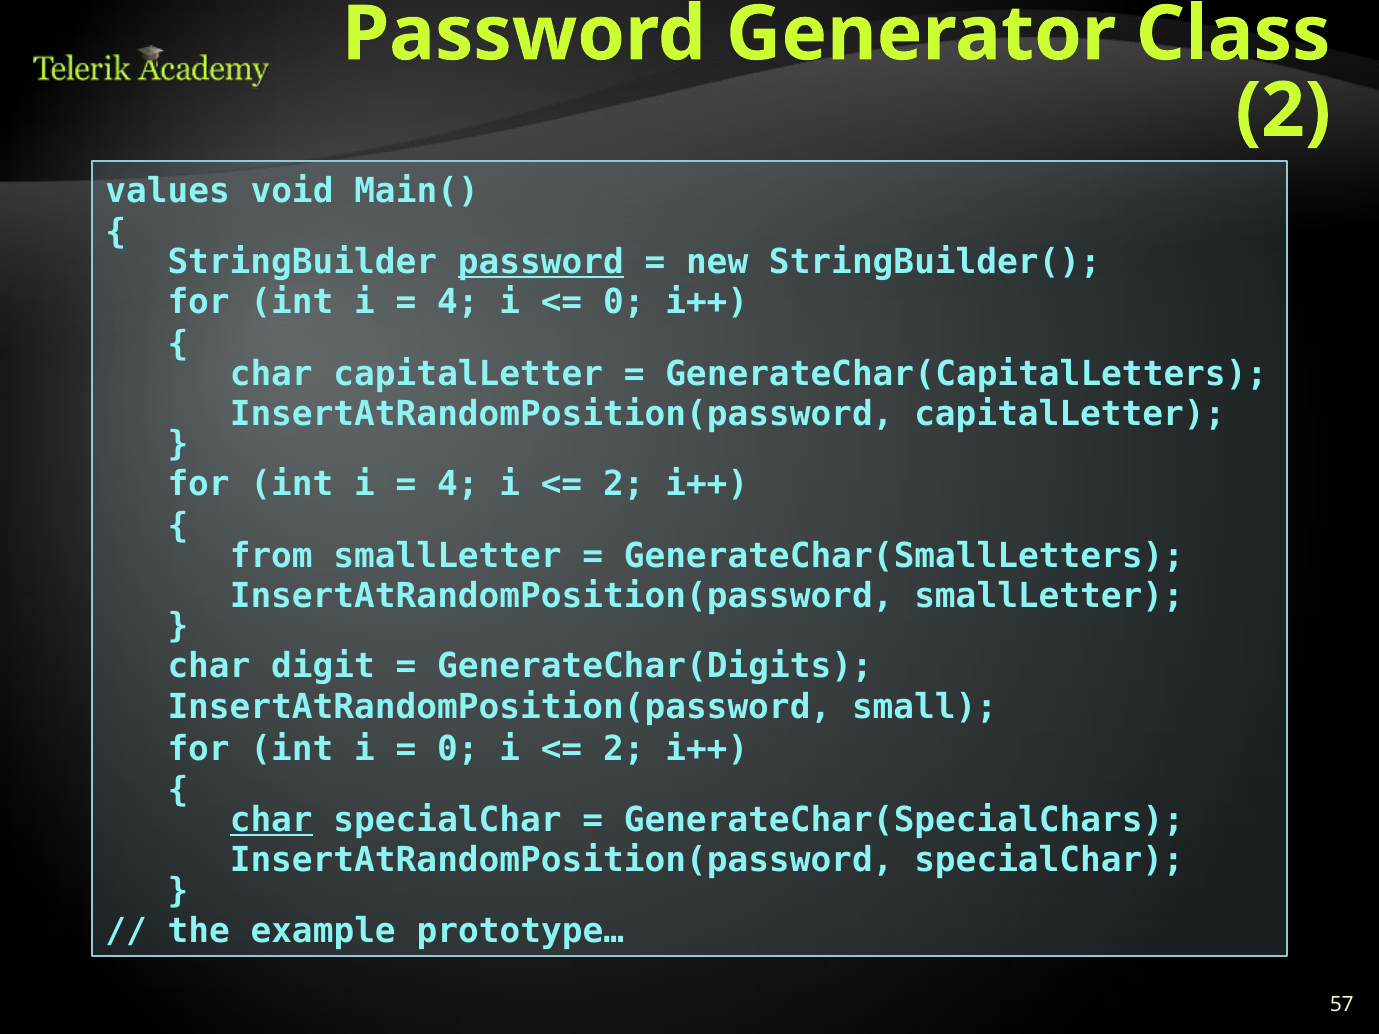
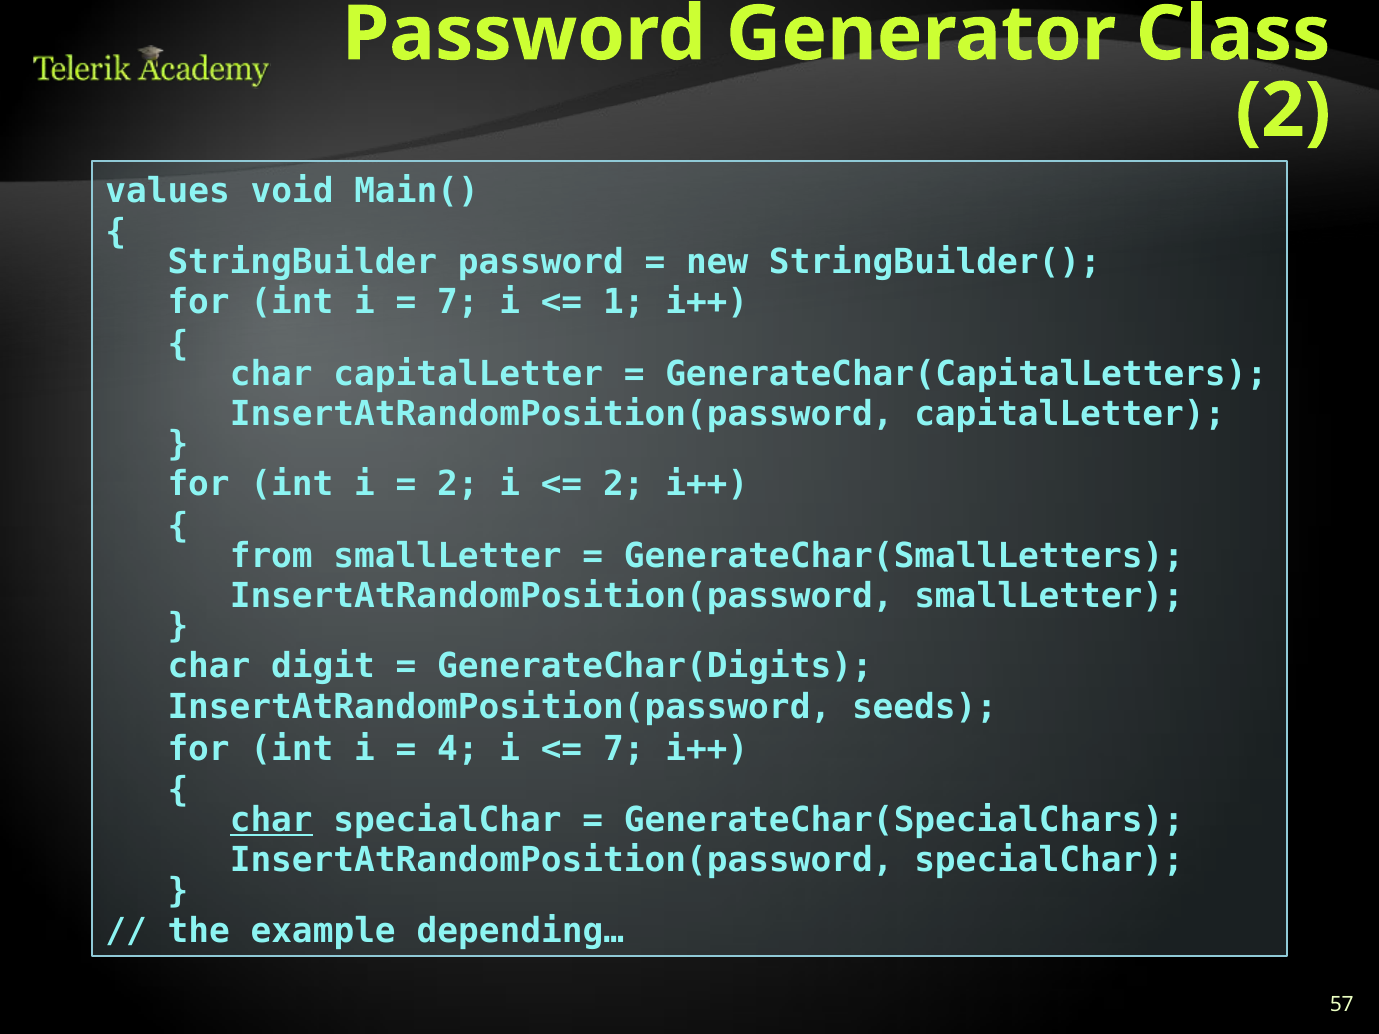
password underline: present -> none (541, 262)
4: 4 -> 7 (458, 302)
0: 0 -> 1 (624, 302)
4: 4 -> 2 (458, 484)
small: small -> seeds (925, 708)
0: 0 -> 4 (458, 749)
2: 2 -> 7 (624, 749)
prototype…: prototype… -> depending… (520, 931)
